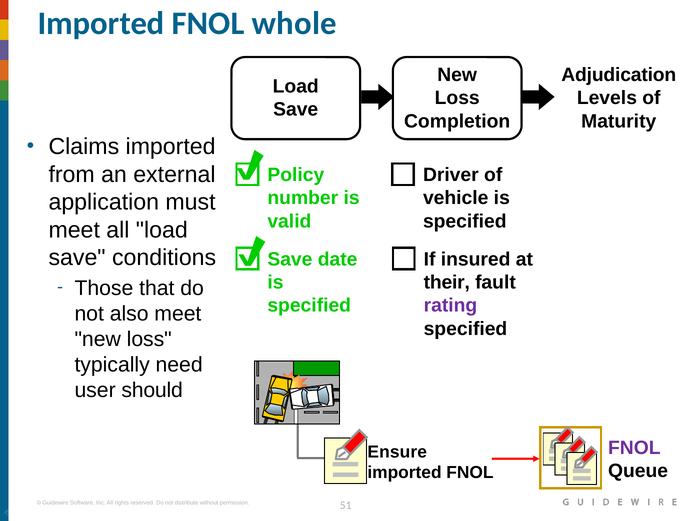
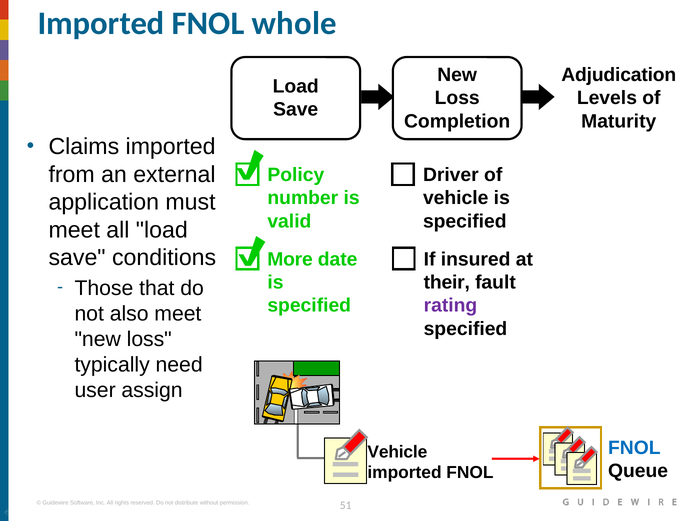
Save: Save -> More (290, 259)
should: should -> assign (152, 390)
FNOL colour: purple -> blue (634, 447)
Ensure: Ensure -> Vehicle (397, 451)
